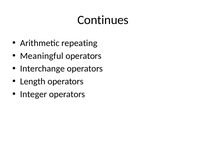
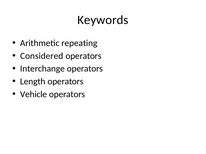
Continues: Continues -> Keywords (103, 20)
Meaningful: Meaningful -> Considered (42, 56)
Integer: Integer -> Vehicle (34, 95)
